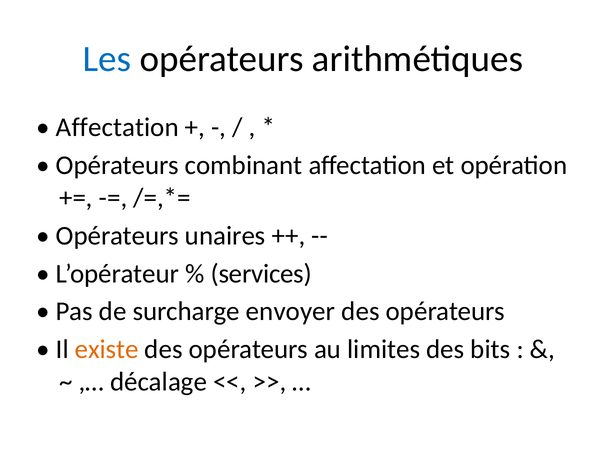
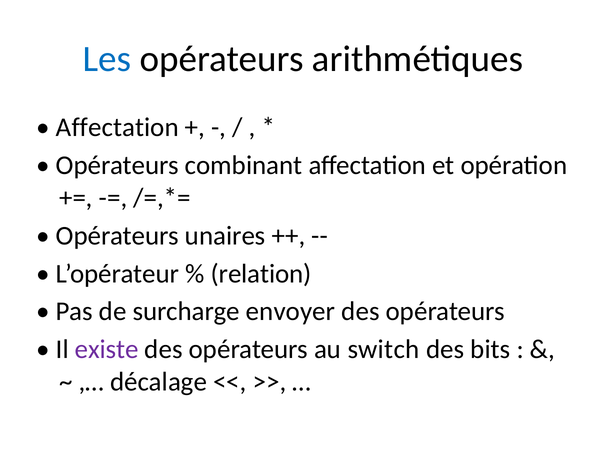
services: services -> relation (261, 273)
existe colour: orange -> purple (107, 349)
limites: limites -> switch (384, 349)
